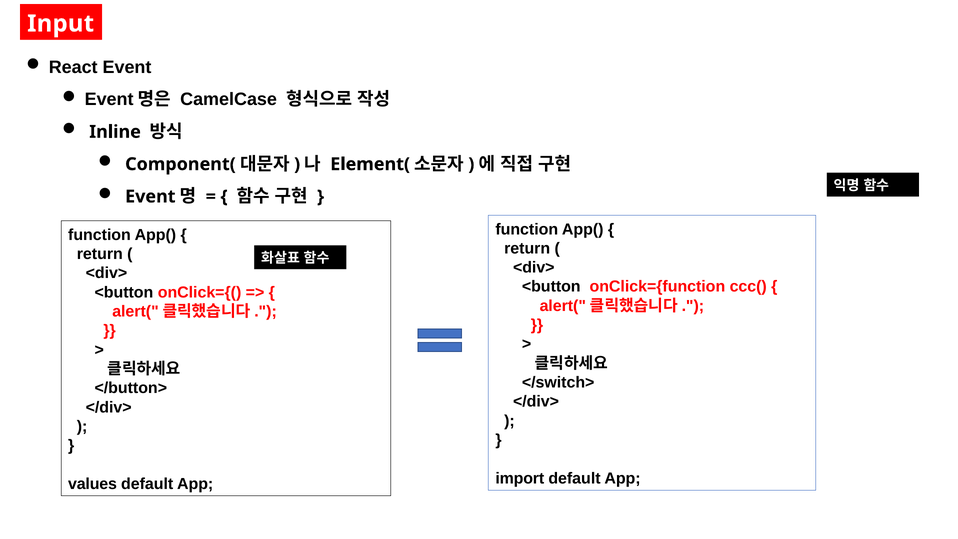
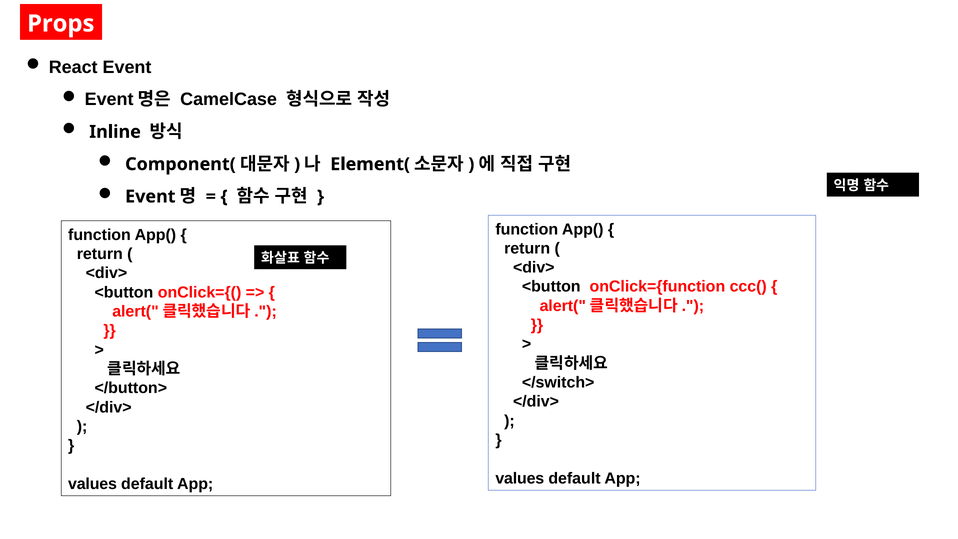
Input: Input -> Props (61, 24)
import: import -> values (520, 478)
